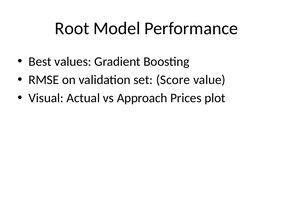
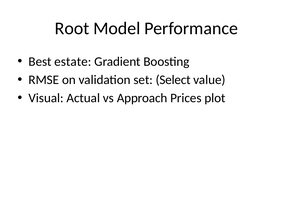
values: values -> estate (73, 61)
Score: Score -> Select (173, 80)
